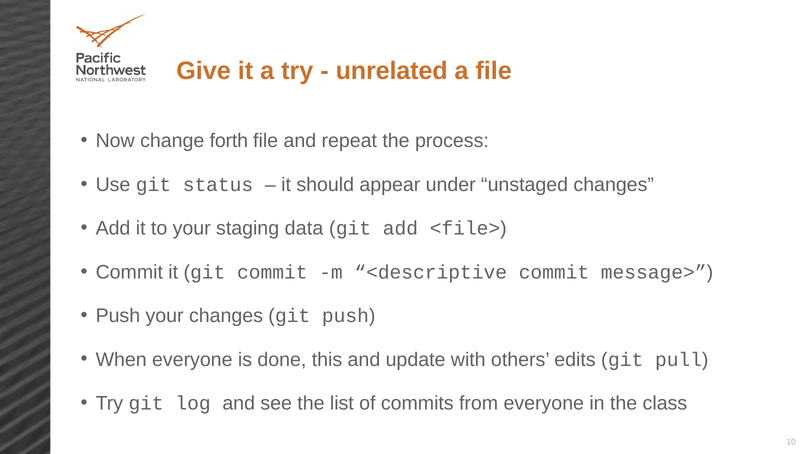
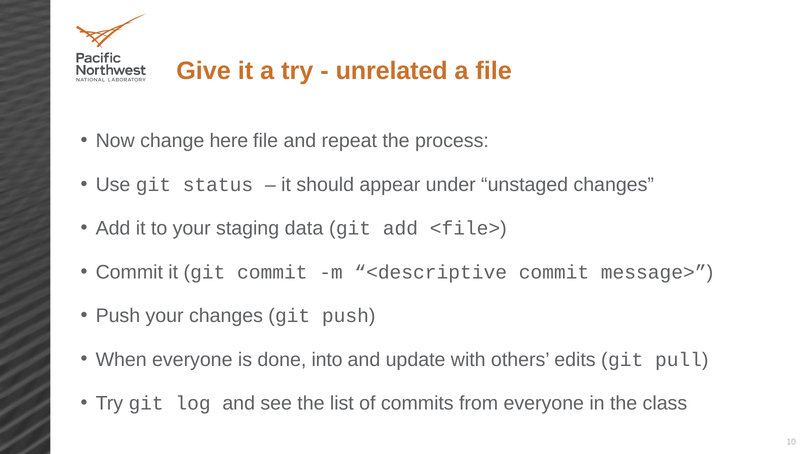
forth: forth -> here (229, 141)
this: this -> into (327, 359)
